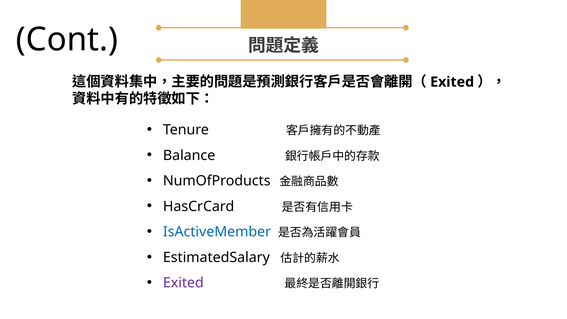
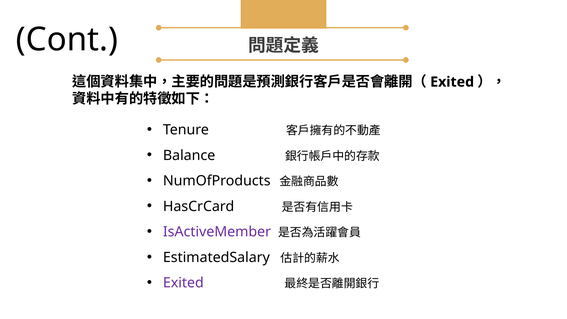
IsActiveMember colour: blue -> purple (217, 232)
